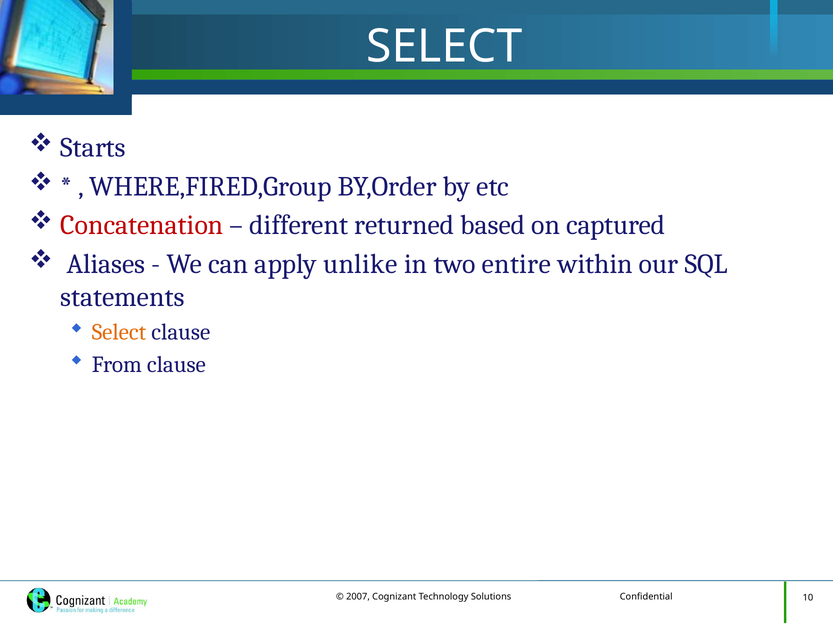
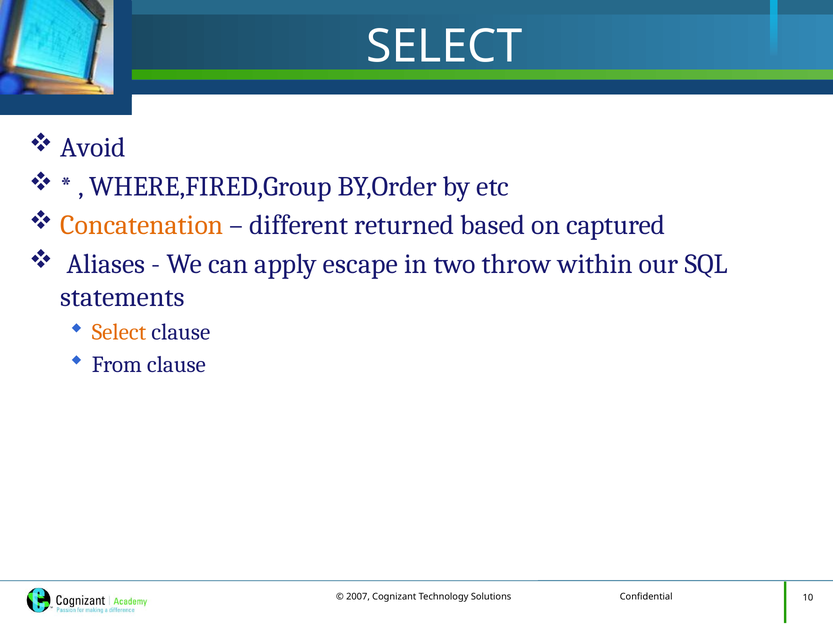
Starts: Starts -> Avoid (93, 148)
Concatenation colour: red -> orange (142, 225)
unlike: unlike -> escape (360, 264)
entire: entire -> throw (516, 264)
